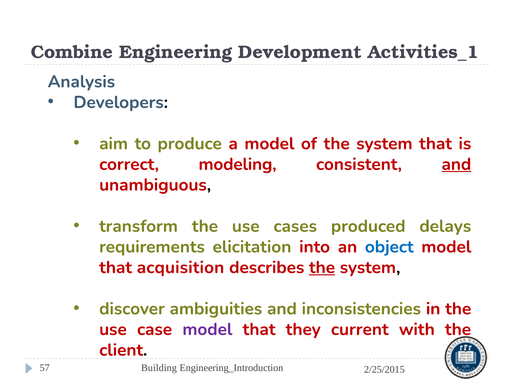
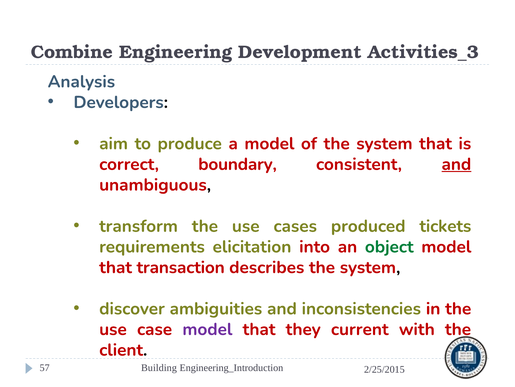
Activities_1: Activities_1 -> Activities_3 (423, 52)
modeling: modeling -> boundary (238, 164)
delays: delays -> tickets (445, 226)
object colour: blue -> green (389, 246)
acquisition: acquisition -> transaction (181, 267)
the underline: present -> none (322, 267)
